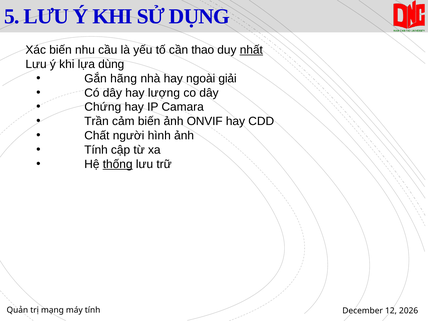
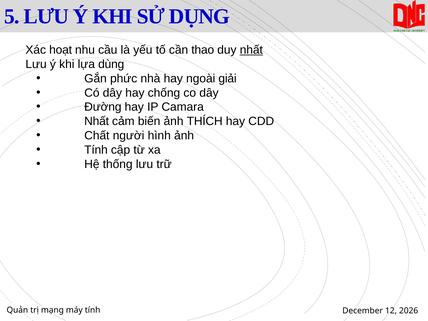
Xác biến: biến -> hoạt (61, 50)
hãng: hãng -> phức (124, 78)
lượng: lượng -> chống (164, 93)
Chứng: Chứng -> Đường (103, 107)
Trần: Trần -> Nhất (97, 121)
ONVIF: ONVIF -> THÍCH (205, 121)
thống underline: present -> none (118, 164)
